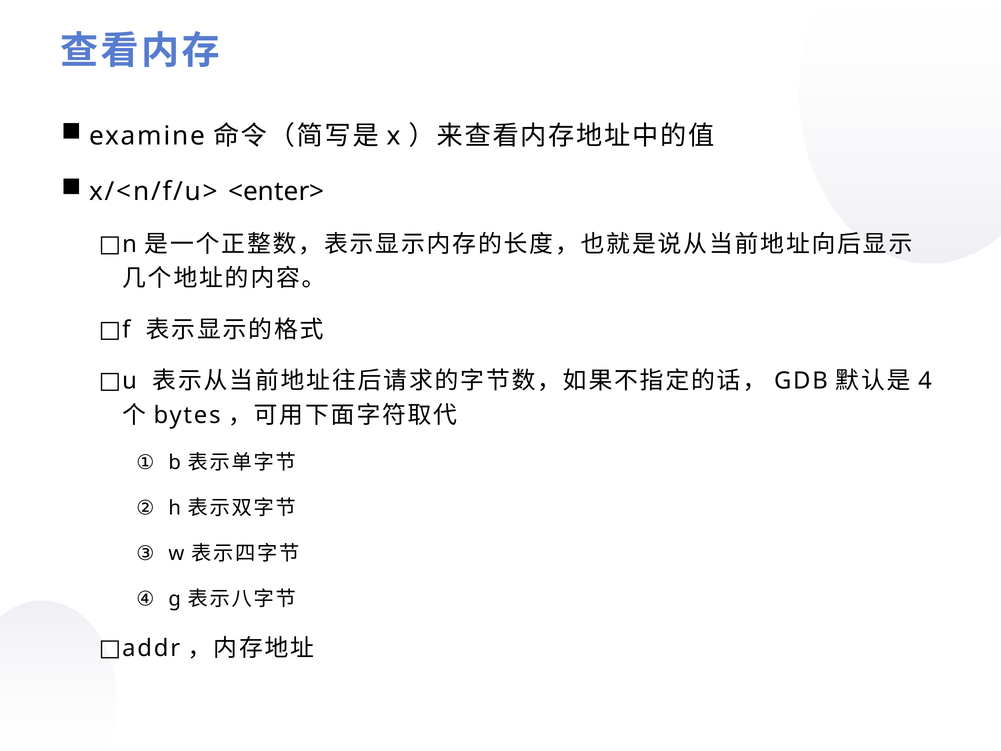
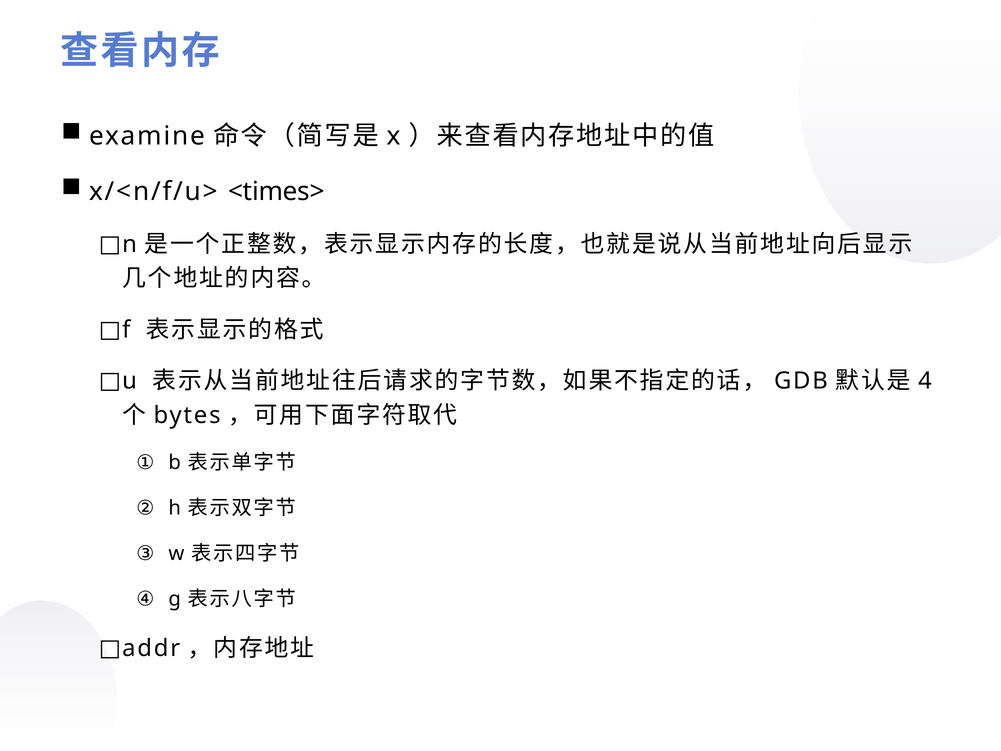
<enter>: <enter> -> <times> (276, 192)
